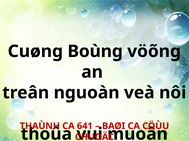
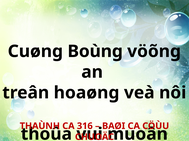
nguoàn: nguoàn -> hoaøng (87, 93)
641: 641 -> 316 (85, 127)
